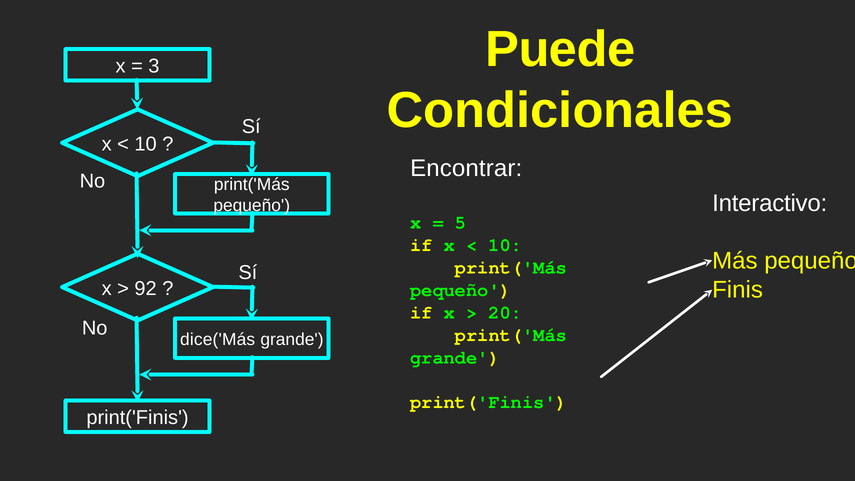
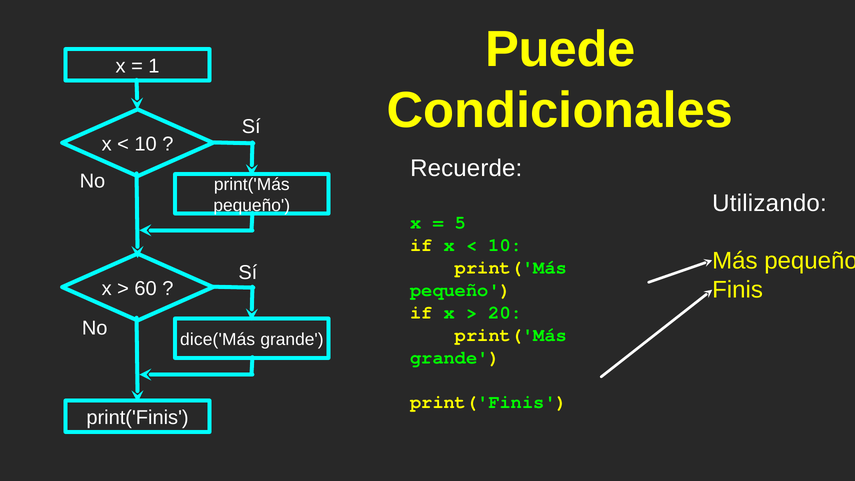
3: 3 -> 1 (154, 66)
Encontrar: Encontrar -> Recuerde (466, 168)
Interactivo: Interactivo -> Utilizando (769, 203)
92: 92 -> 60 (146, 288)
